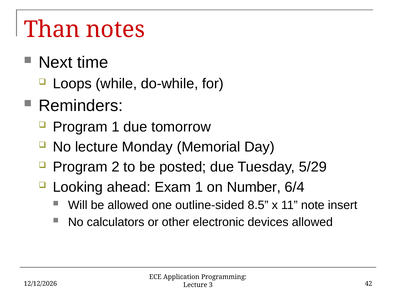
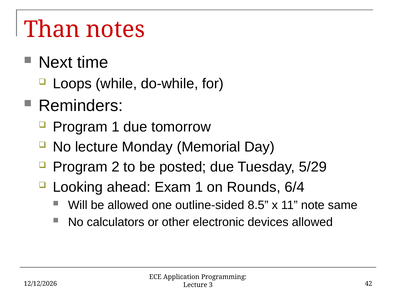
Number: Number -> Rounds (254, 187)
insert: insert -> same (343, 205)
